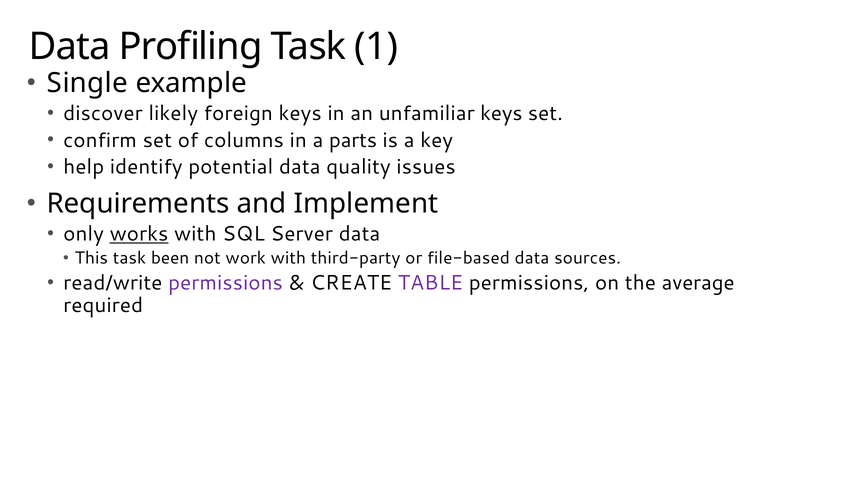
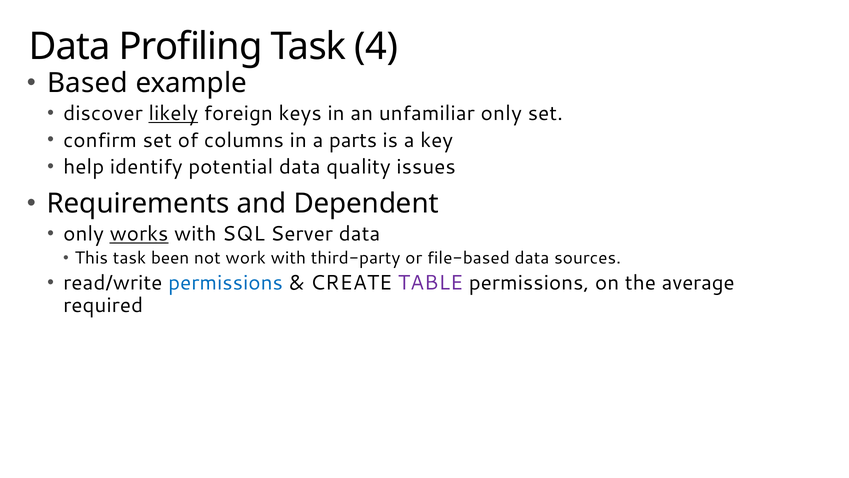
1: 1 -> 4 (376, 47)
Single: Single -> Based (87, 83)
likely underline: none -> present (173, 113)
unfamiliar keys: keys -> only (501, 113)
Implement: Implement -> Dependent (366, 203)
permissions colour: purple -> blue (226, 283)
